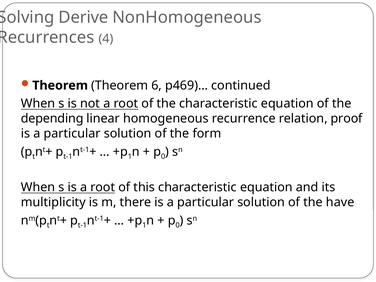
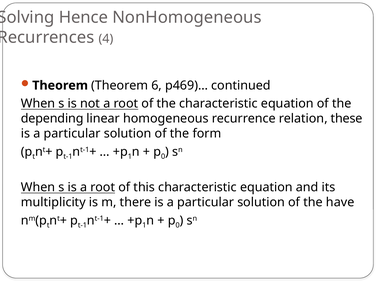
Derive: Derive -> Hence (83, 17)
proof: proof -> these (347, 119)
